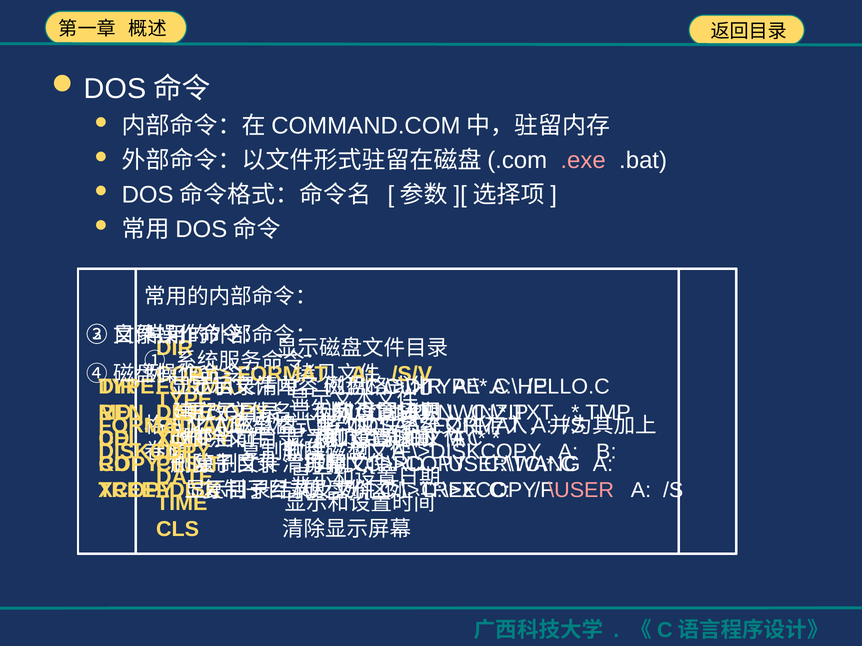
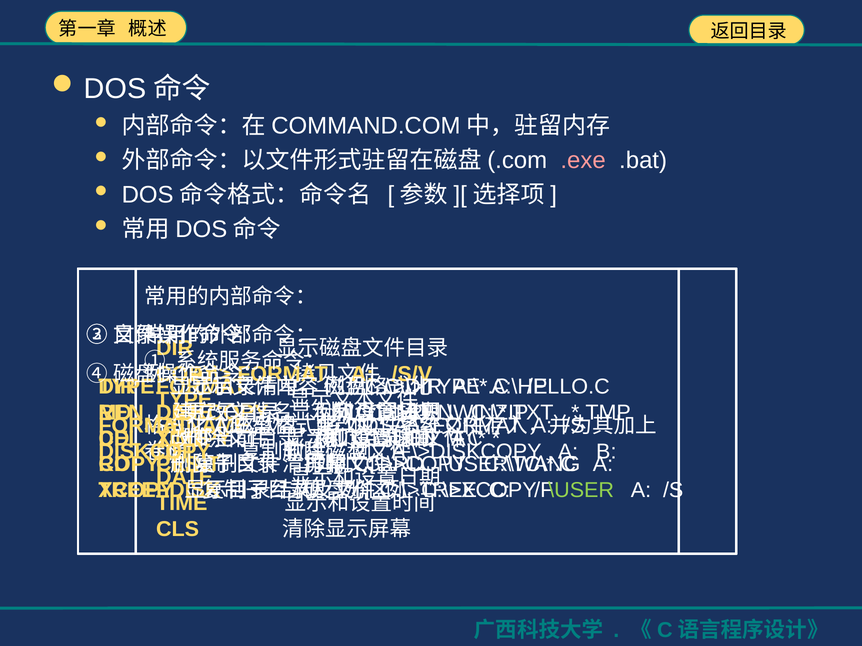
\USER colour: pink -> light green (581, 491)
